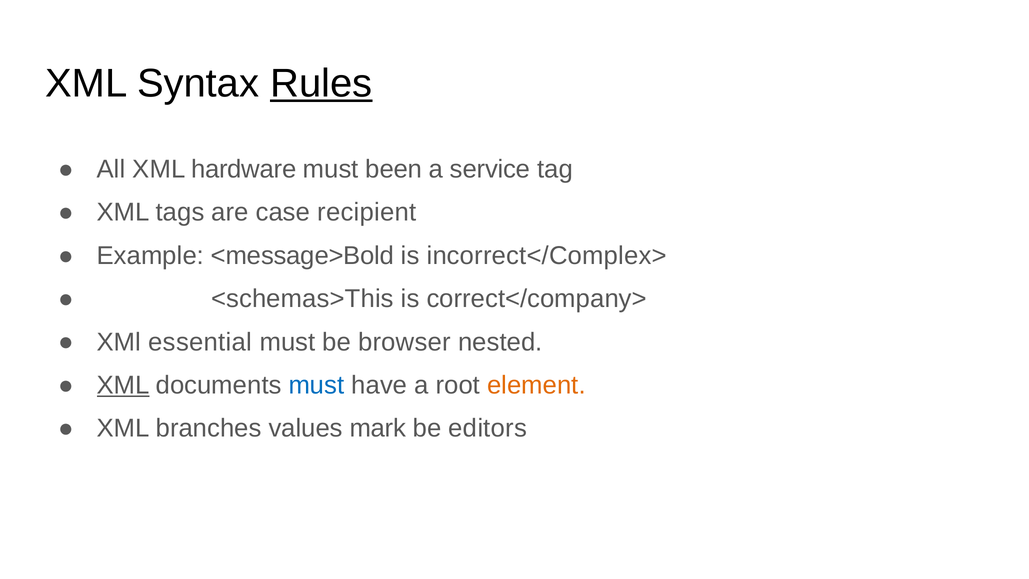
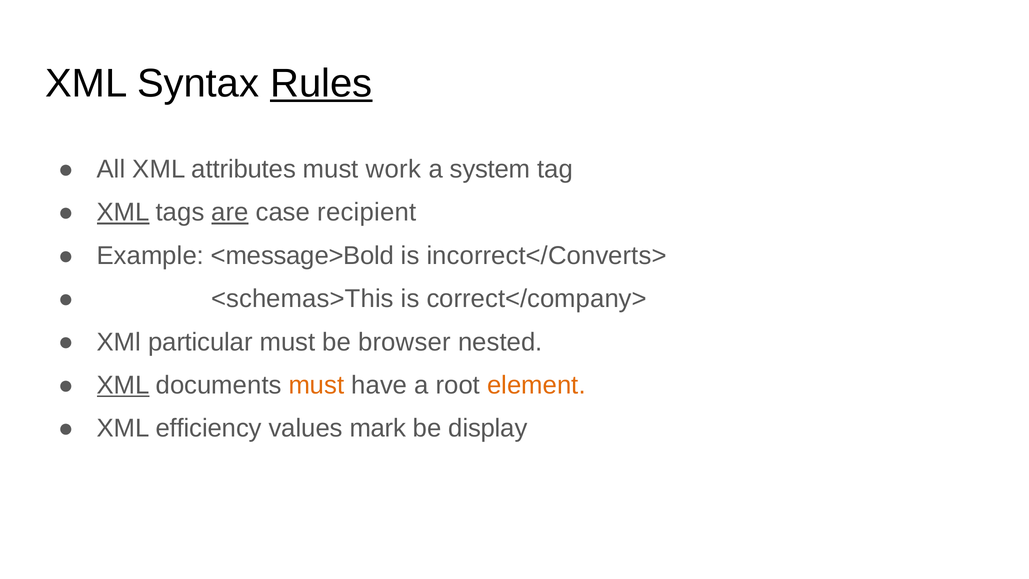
hardware: hardware -> attributes (244, 169)
been: been -> work (393, 169)
service: service -> system (490, 169)
XML underline: none -> present (123, 212)
are underline: none -> present (230, 212)
incorrect</Complex>: incorrect</Complex> -> incorrect</Converts> (547, 256)
essential: essential -> particular (200, 342)
must colour: blue -> orange (316, 385)
branches: branches -> efficiency (209, 428)
editors: editors -> display (488, 428)
